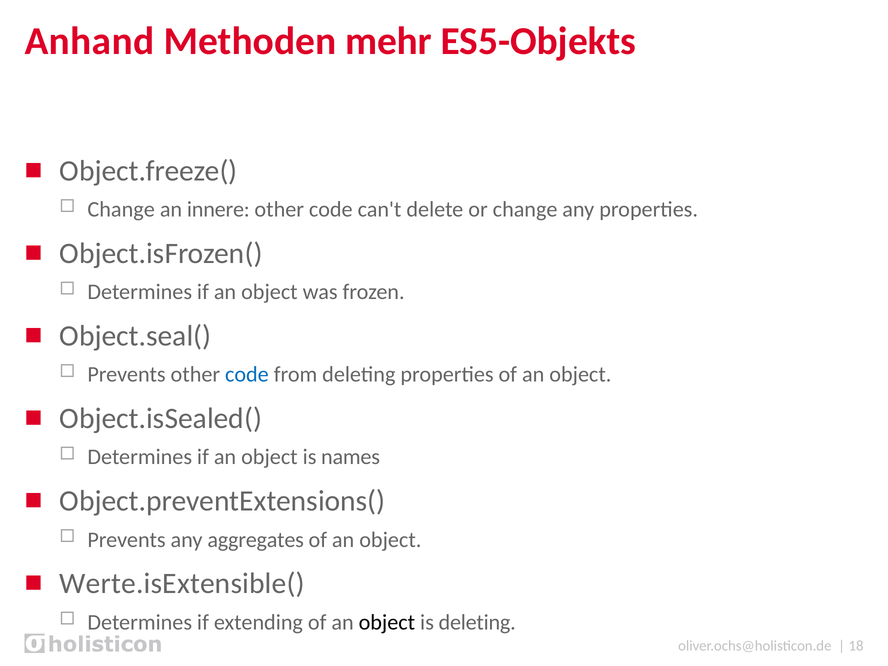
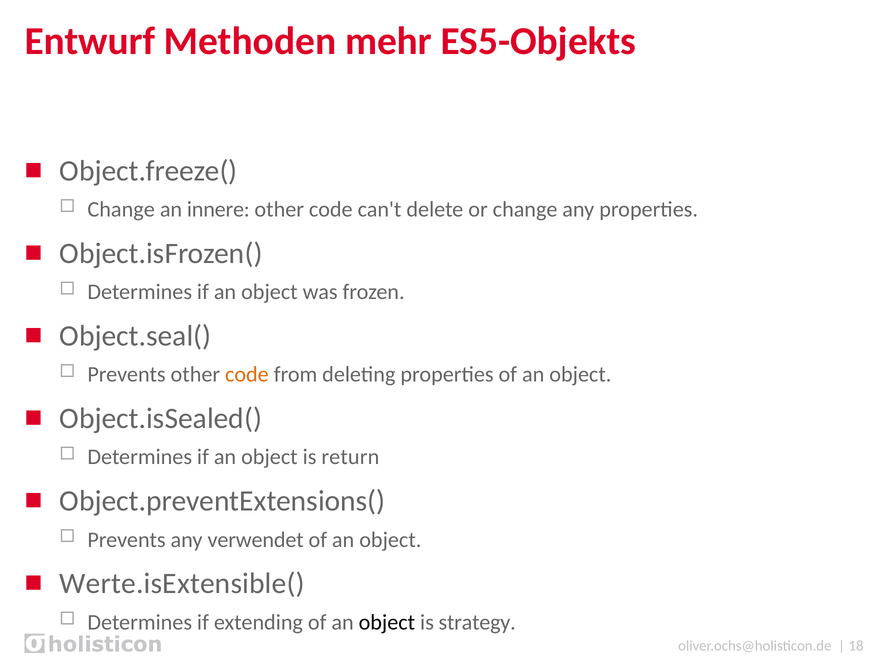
Anhand: Anhand -> Entwurf (90, 41)
code colour: blue -> orange (247, 375)
names: names -> return (350, 457)
aggregates: aggregates -> verwendet (256, 540)
is deleting: deleting -> strategy (477, 622)
